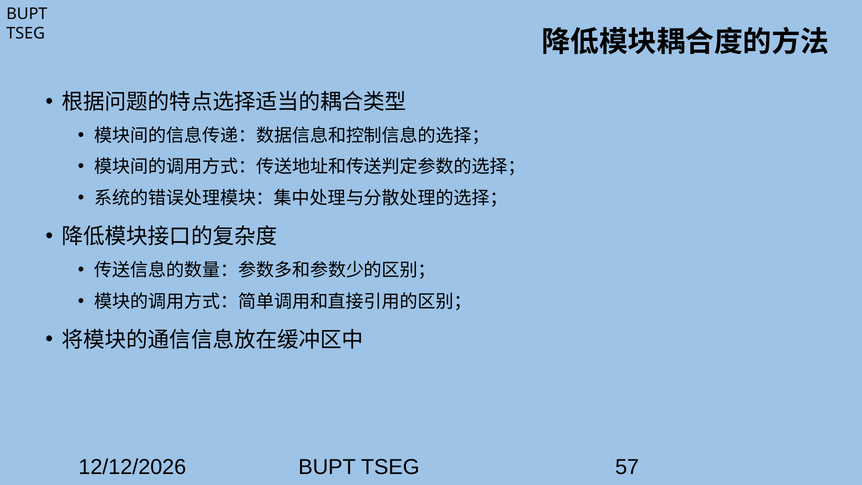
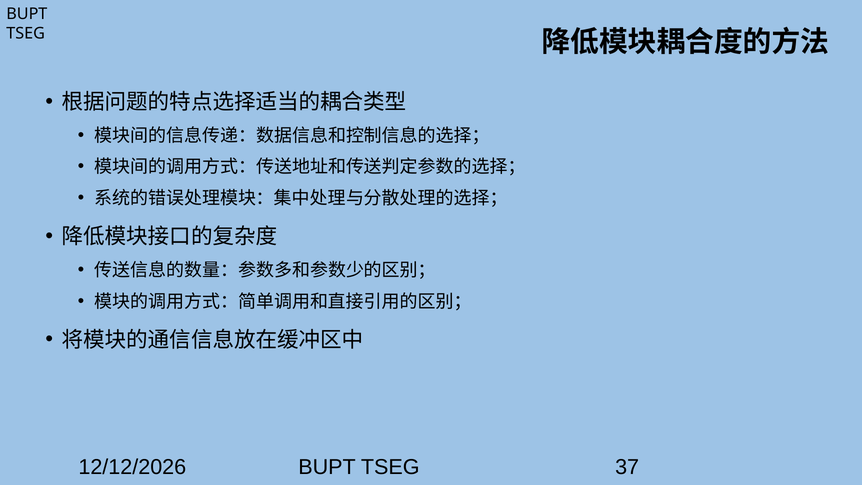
57: 57 -> 37 (627, 467)
